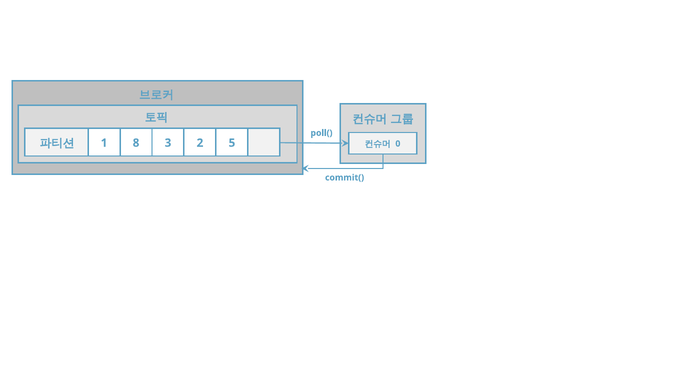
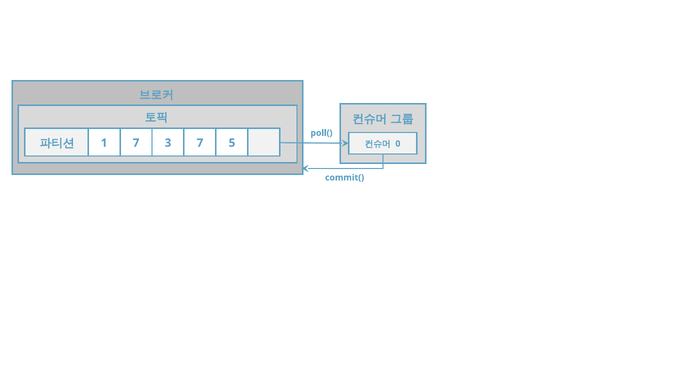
1 8: 8 -> 7 (136, 143)
3 2: 2 -> 7 (200, 143)
